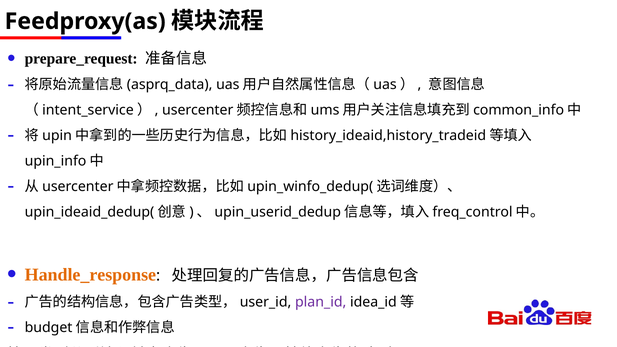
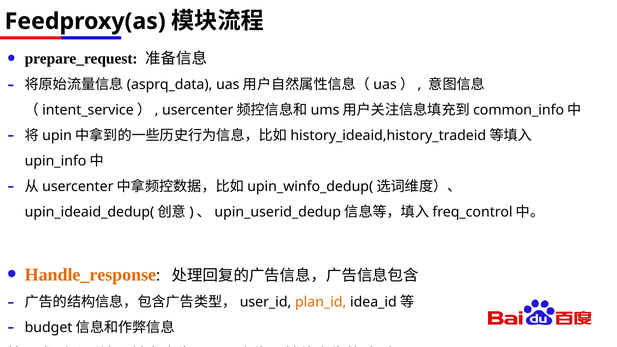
plan_id colour: purple -> orange (321, 302)
